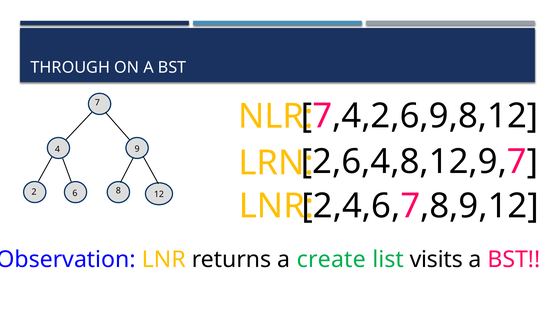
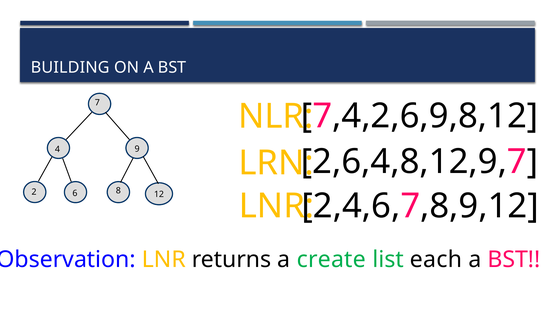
THROUGH: THROUGH -> BUILDING (70, 67)
visits: visits -> each (436, 260)
